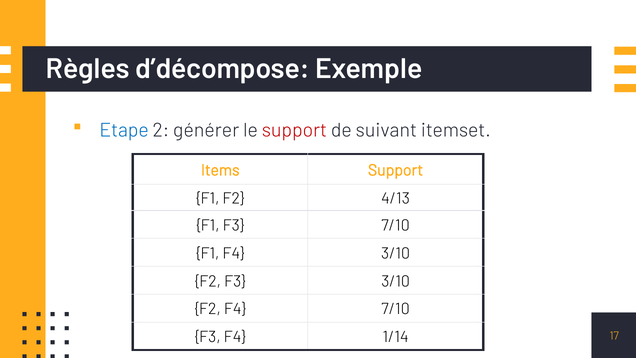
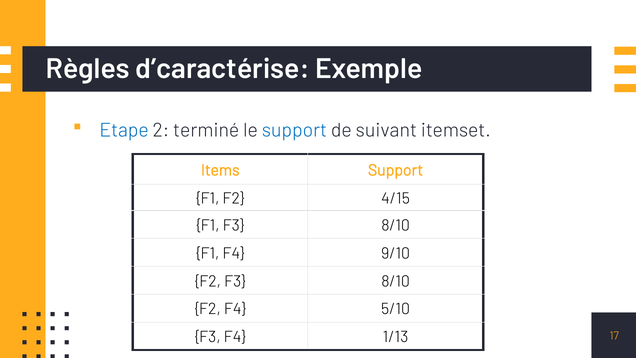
d’décompose: d’décompose -> d’caractérise (222, 69)
générer: générer -> terminé (206, 130)
support colour: red -> blue (294, 130)
4/13: 4/13 -> 4/15 (396, 198)
F1 F3 7/10: 7/10 -> 8/10 (396, 225)
F4 3/10: 3/10 -> 9/10 (396, 253)
F2 F3 3/10: 3/10 -> 8/10 (396, 281)
F4 7/10: 7/10 -> 5/10 (396, 309)
1/14: 1/14 -> 1/13 (396, 337)
